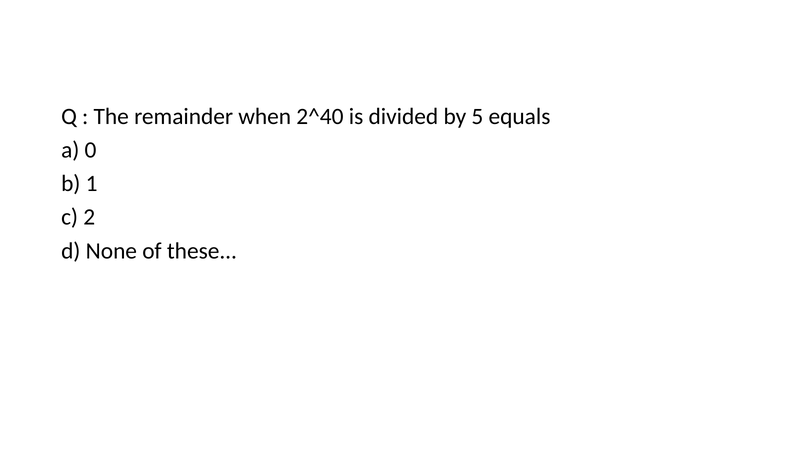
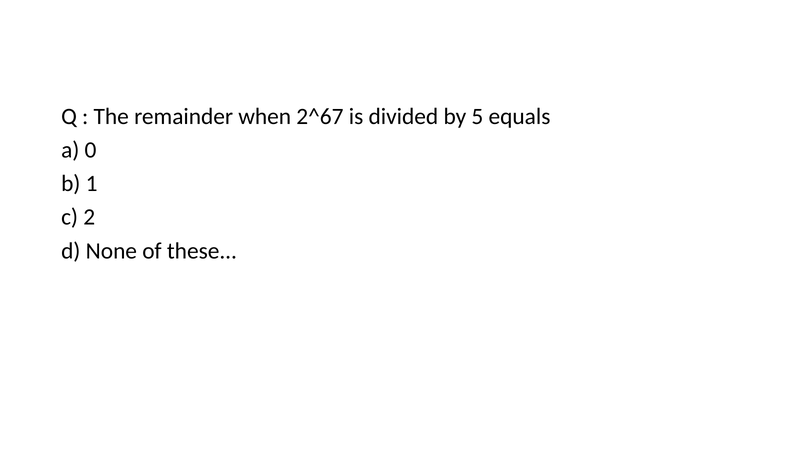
2^40: 2^40 -> 2^67 (320, 116)
